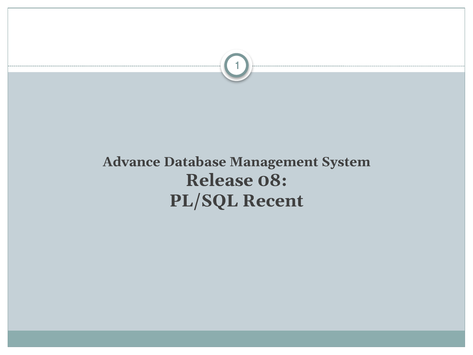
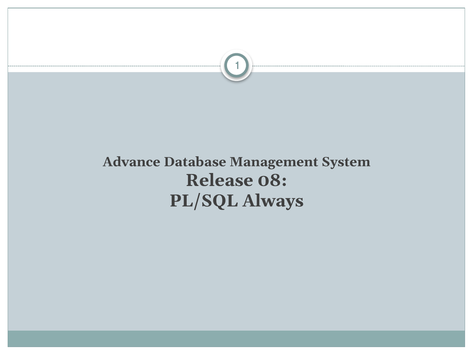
Recent: Recent -> Always (273, 201)
